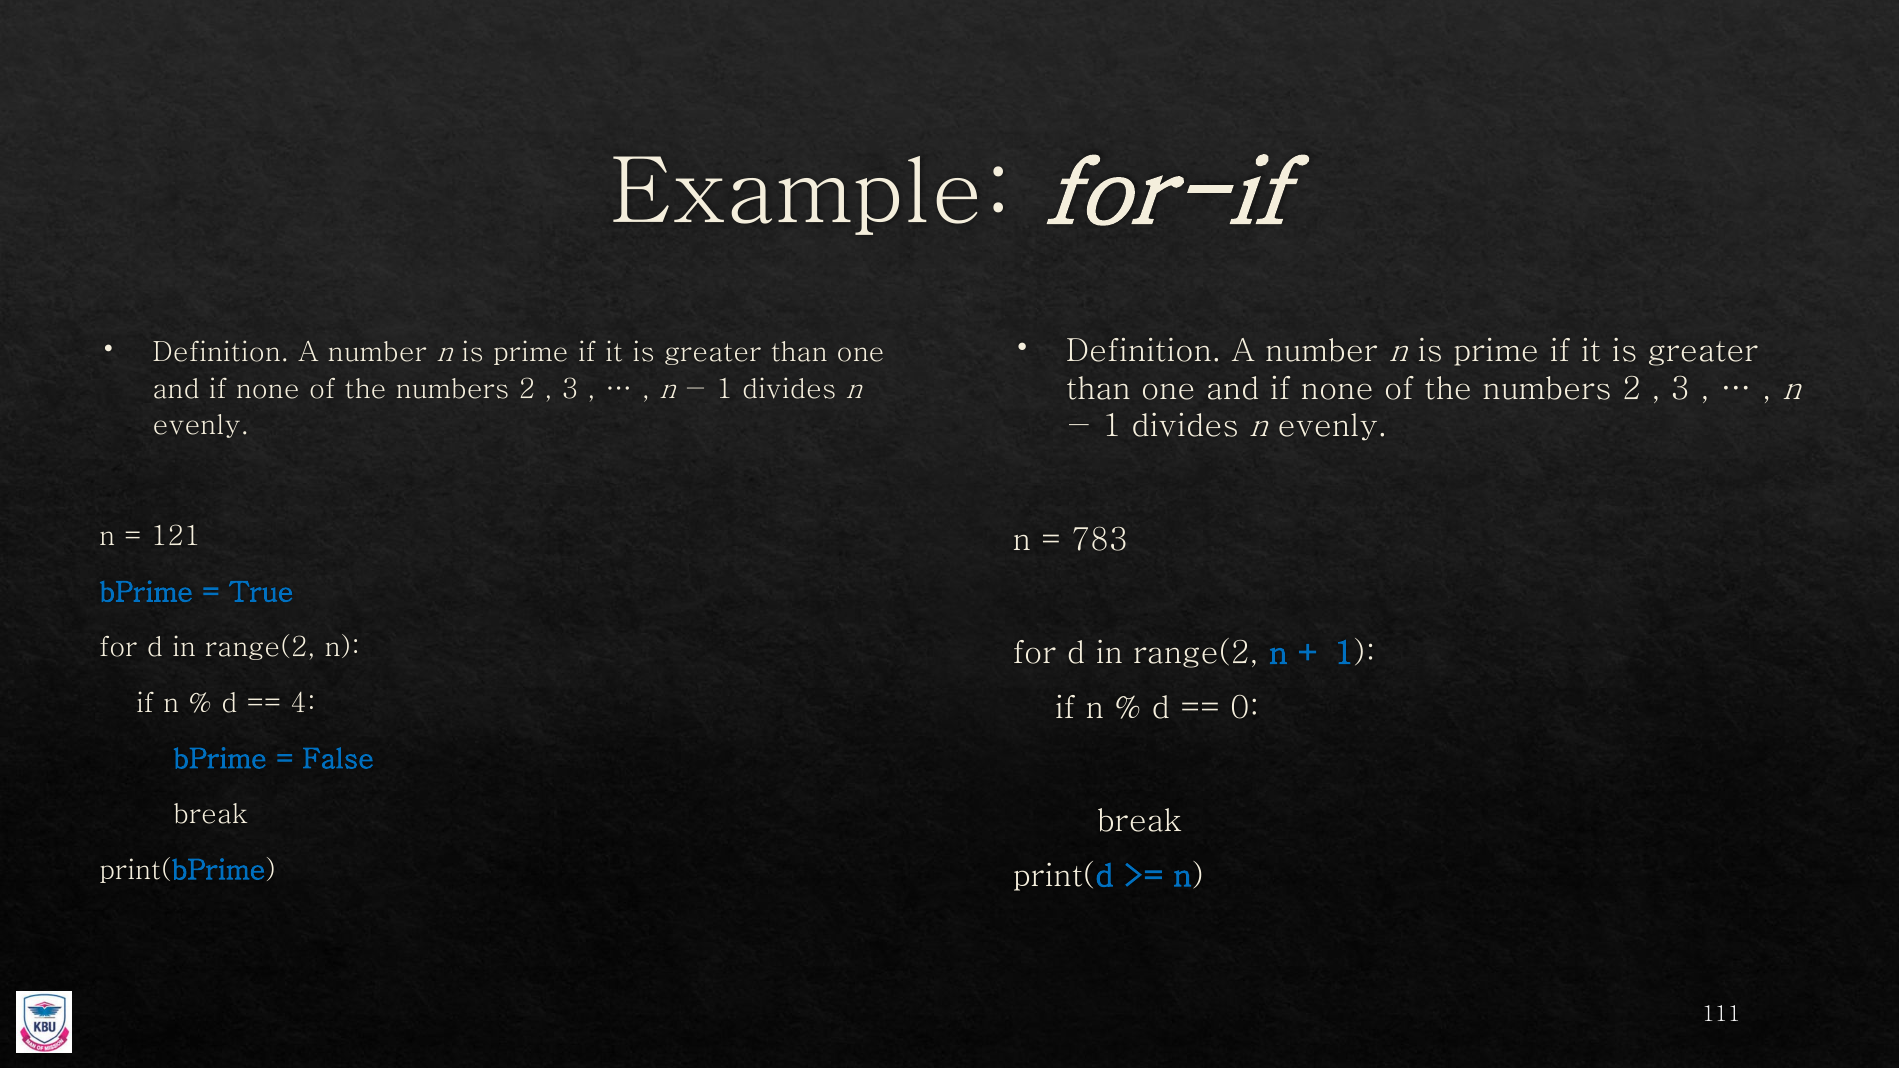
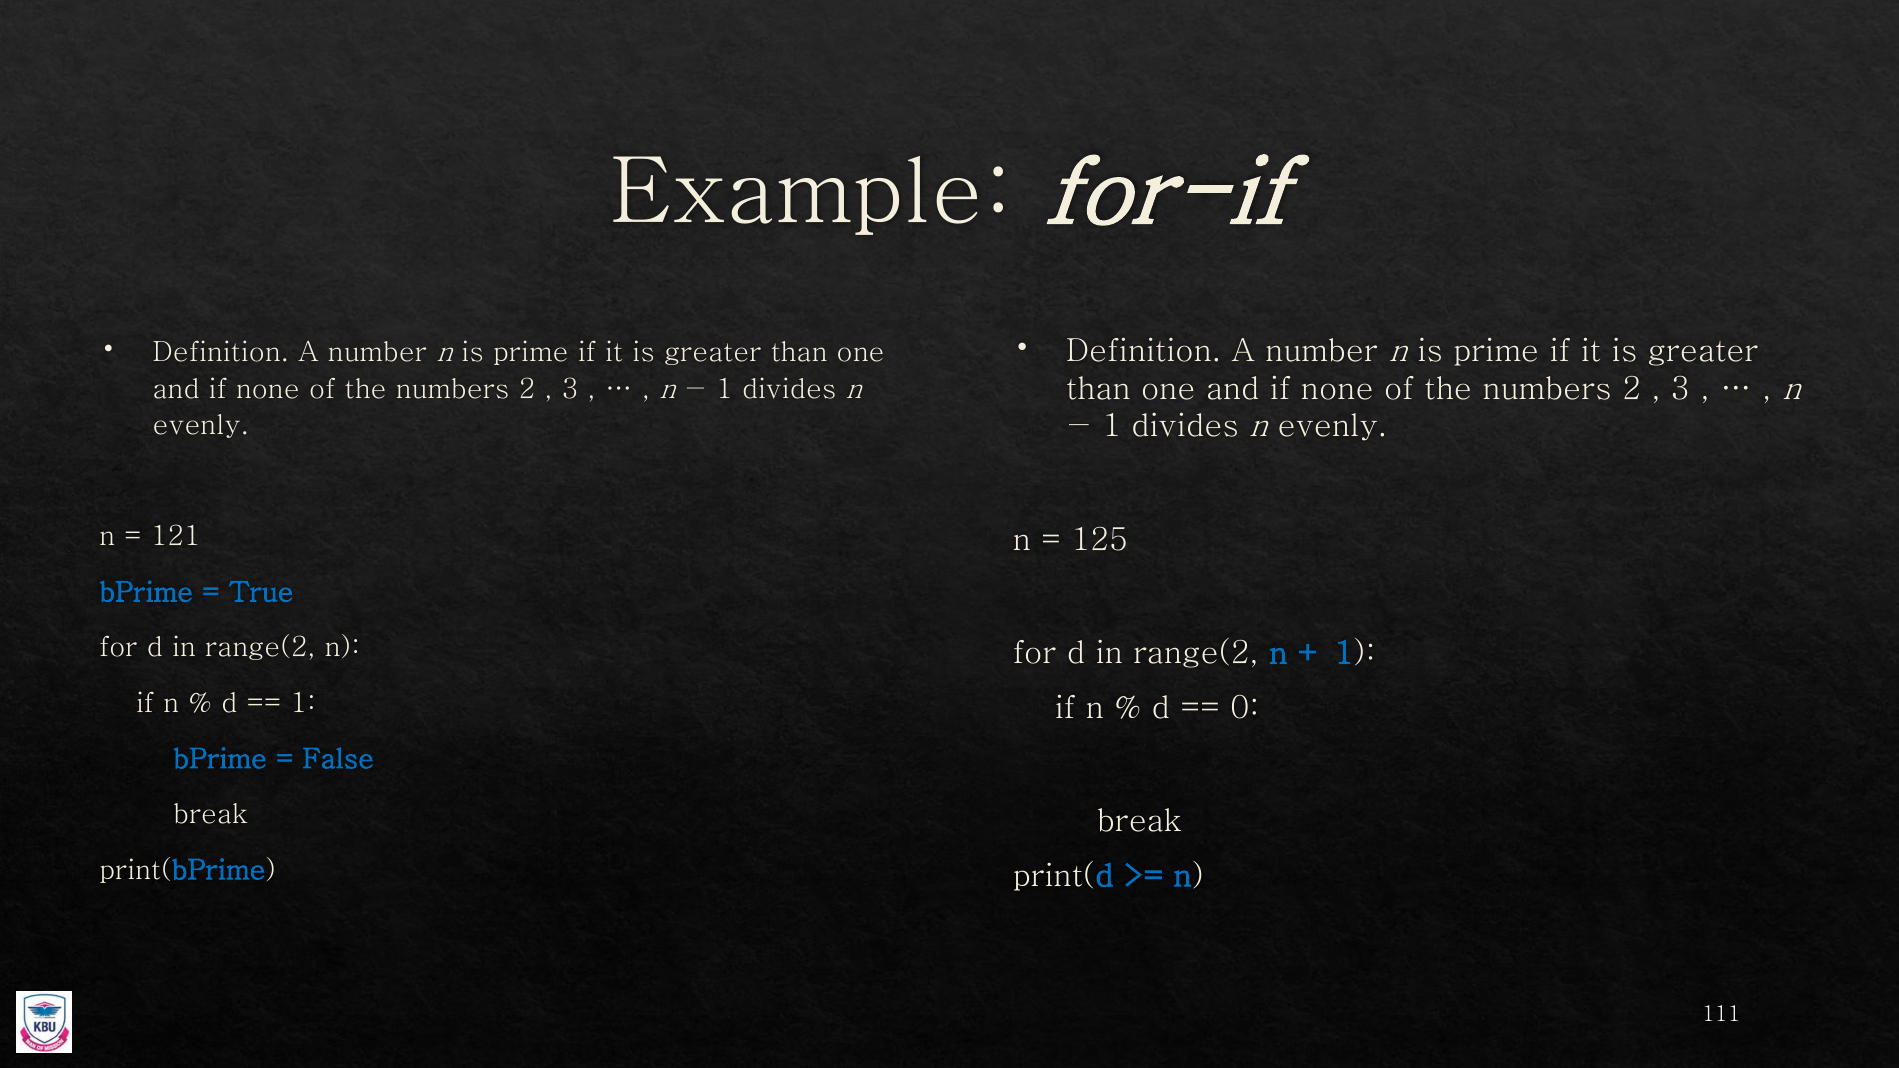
783: 783 -> 125 (1100, 540)
4: 4 -> 1 (303, 703)
